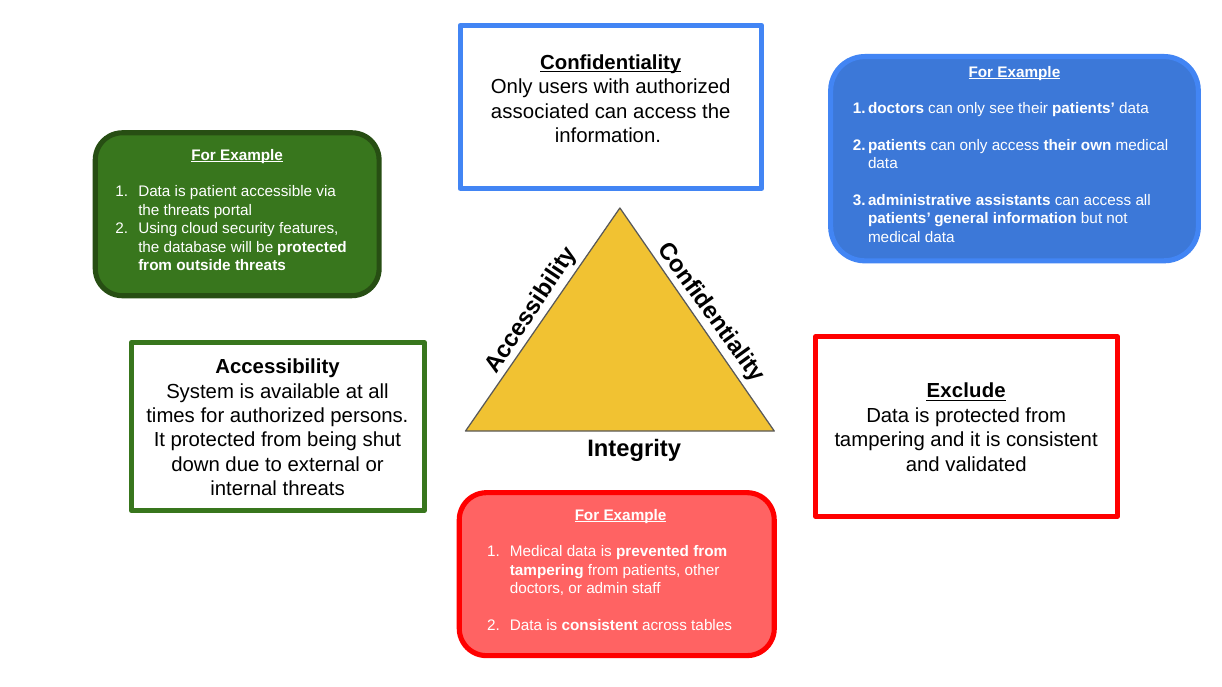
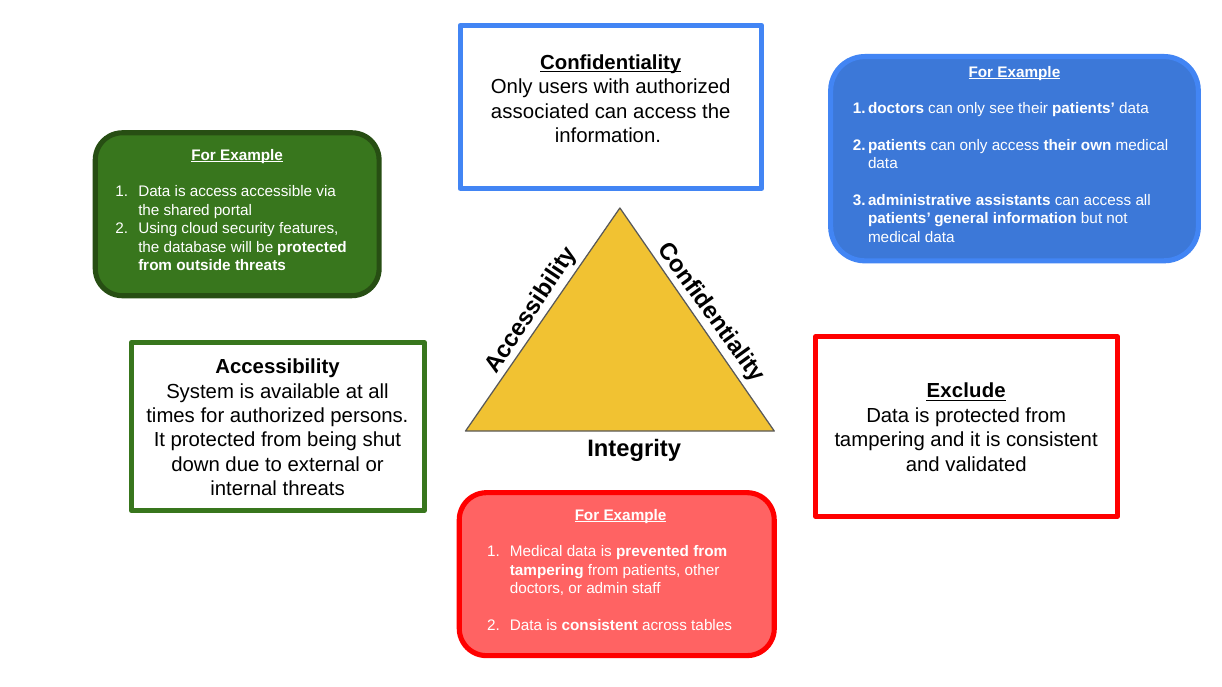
is patient: patient -> access (213, 192)
the threats: threats -> shared (187, 210)
